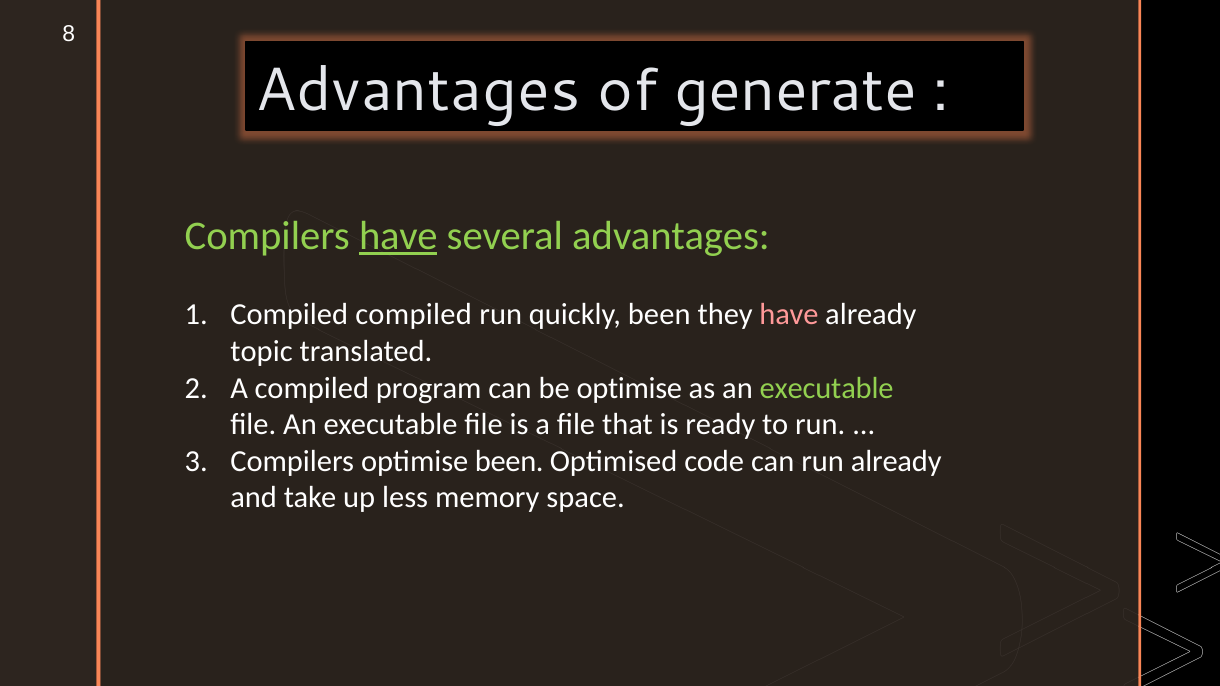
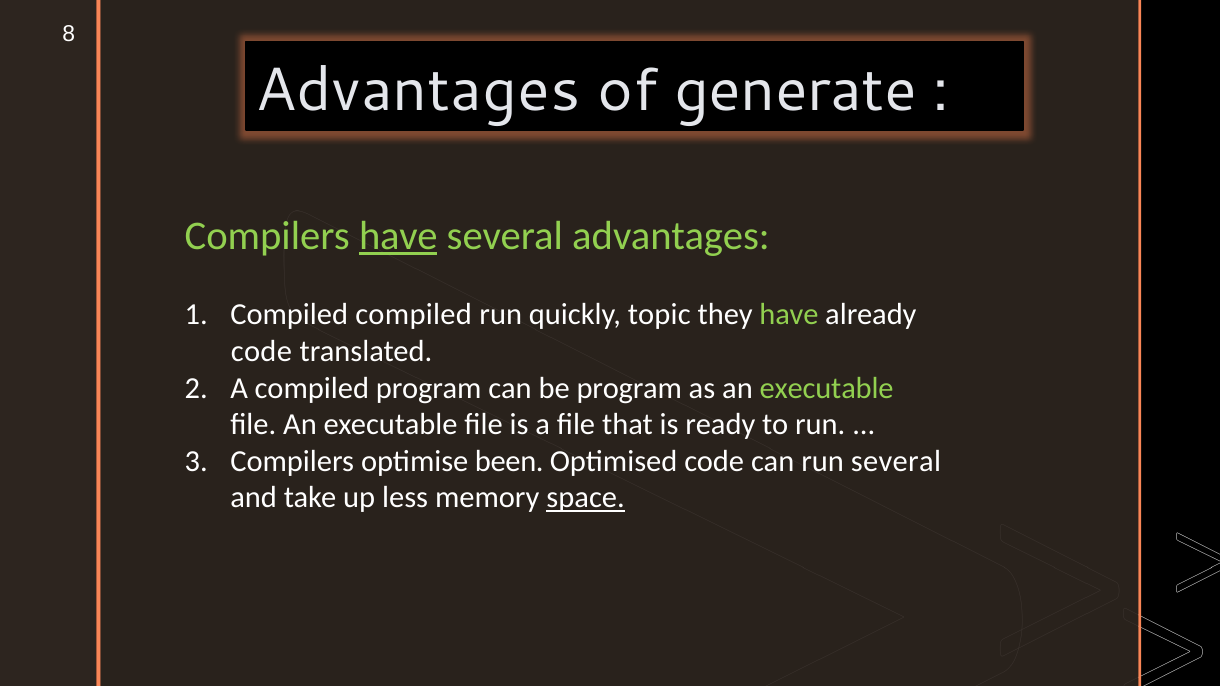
quickly been: been -> topic (659, 315)
have colour: pink -> light green (789, 315)
topic: topic -> code (261, 351)
be optimise: optimise -> program (629, 388)
run already: already -> several (896, 461)
space underline: none -> present (586, 498)
